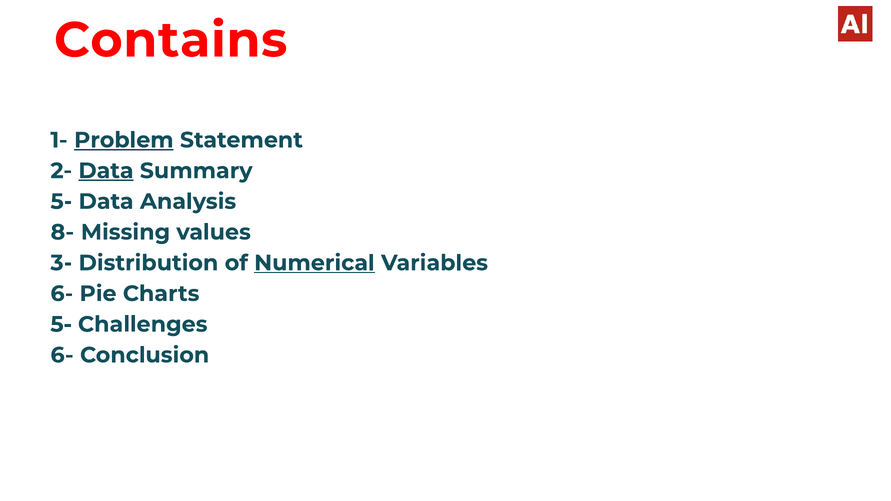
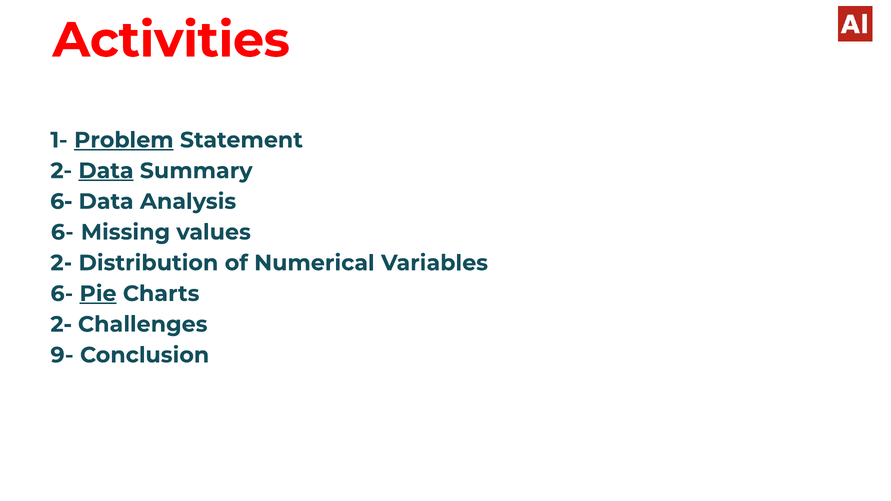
Contains: Contains -> Activities (171, 40)
5-: 5- -> 6- (61, 202)
8-: 8- -> 6- (62, 232)
3-: 3- -> 2- (61, 263)
Numerical underline: present -> none (314, 263)
Pie underline: none -> present (98, 294)
5-: 5- -> 2- (61, 324)
6-: 6- -> 9- (62, 355)
